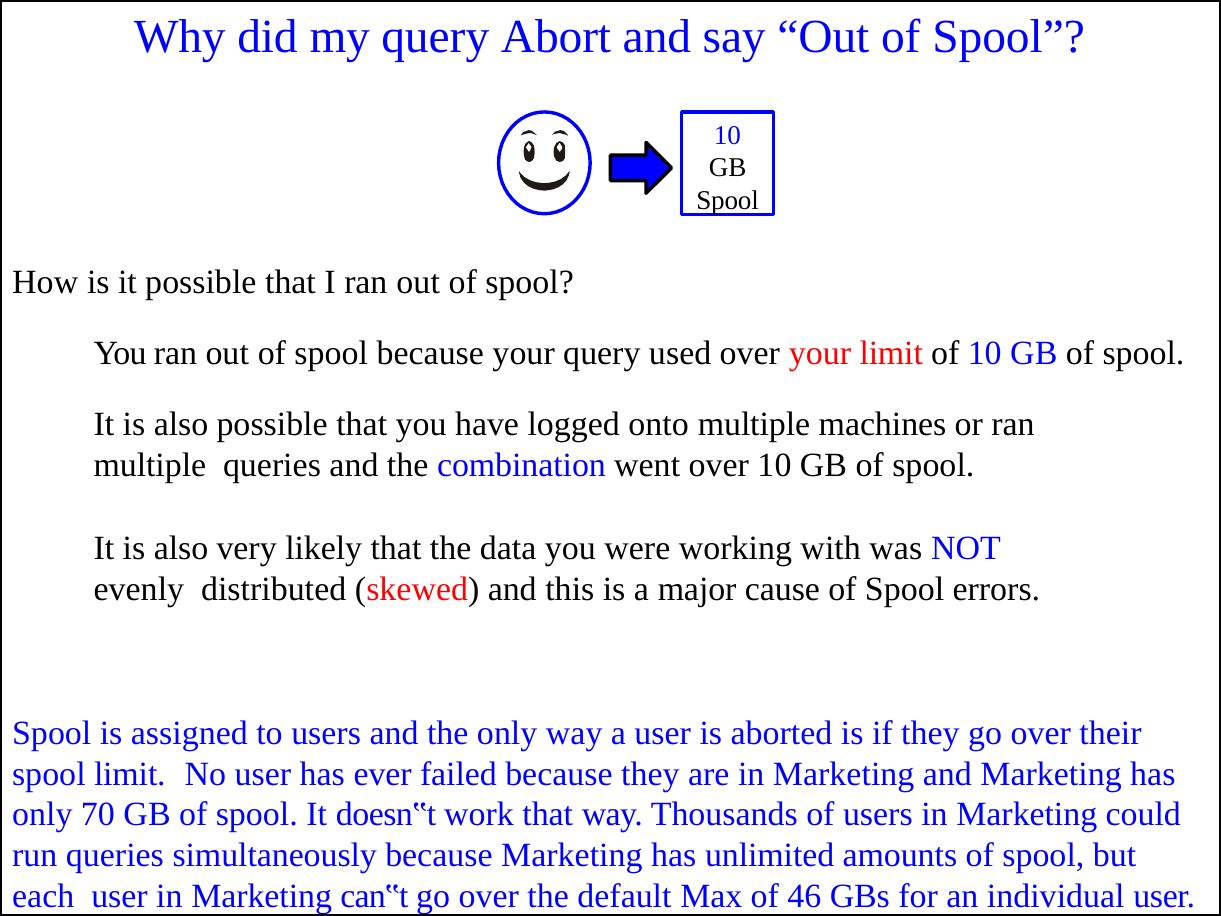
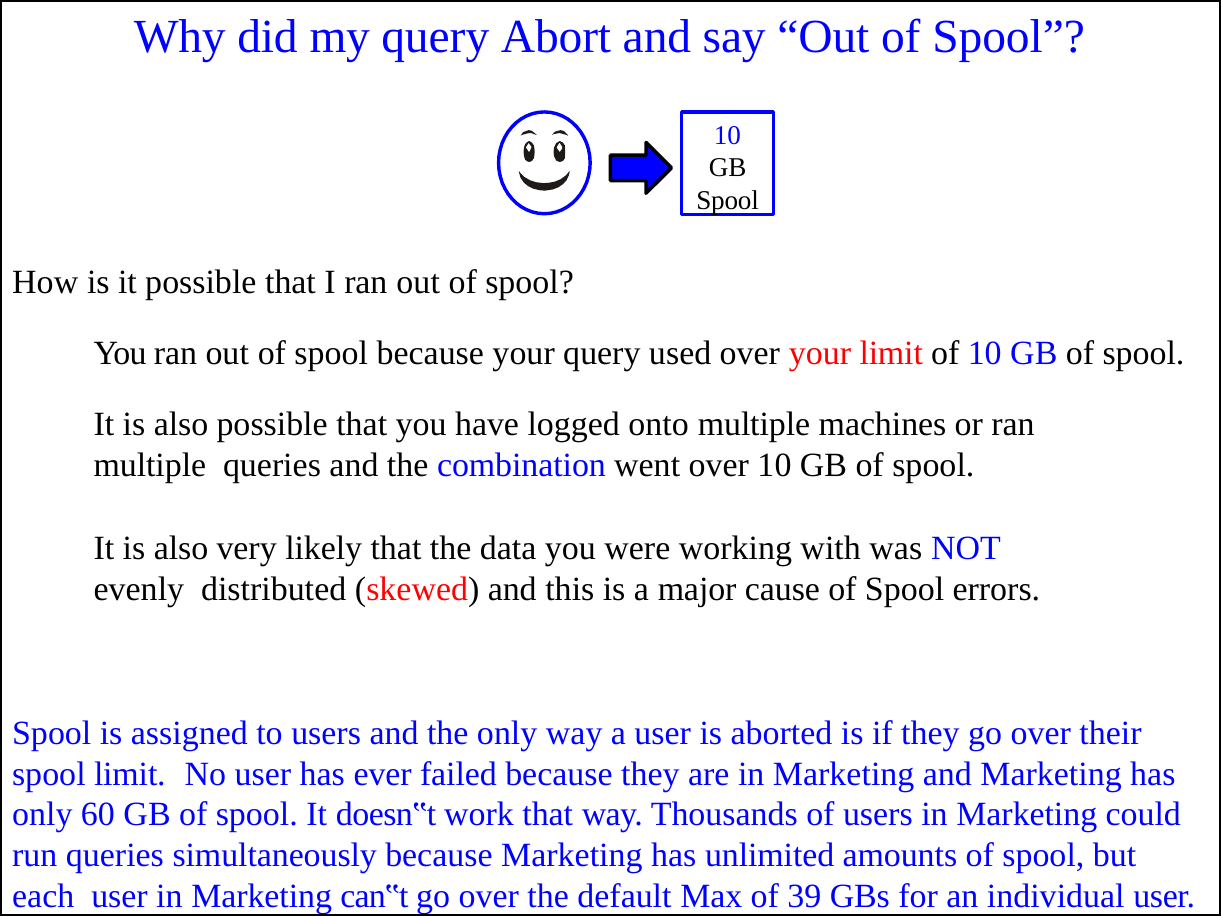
70: 70 -> 60 (98, 814)
46: 46 -> 39 (804, 896)
